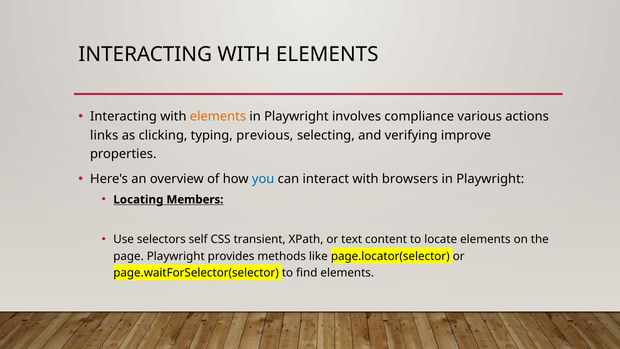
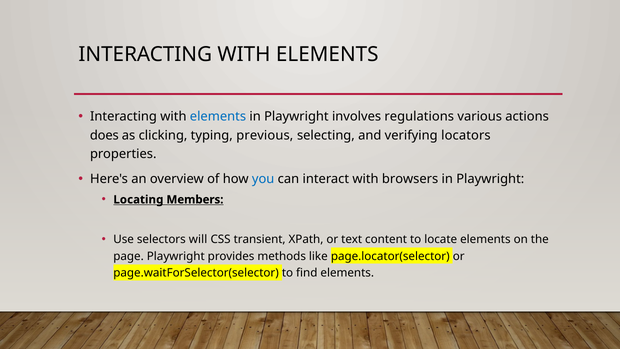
elements colour: orange -> blue (218, 117)
compliance: compliance -> regulations (419, 117)
links: links -> does (104, 135)
improve: improve -> locators (466, 135)
self: self -> will (198, 239)
